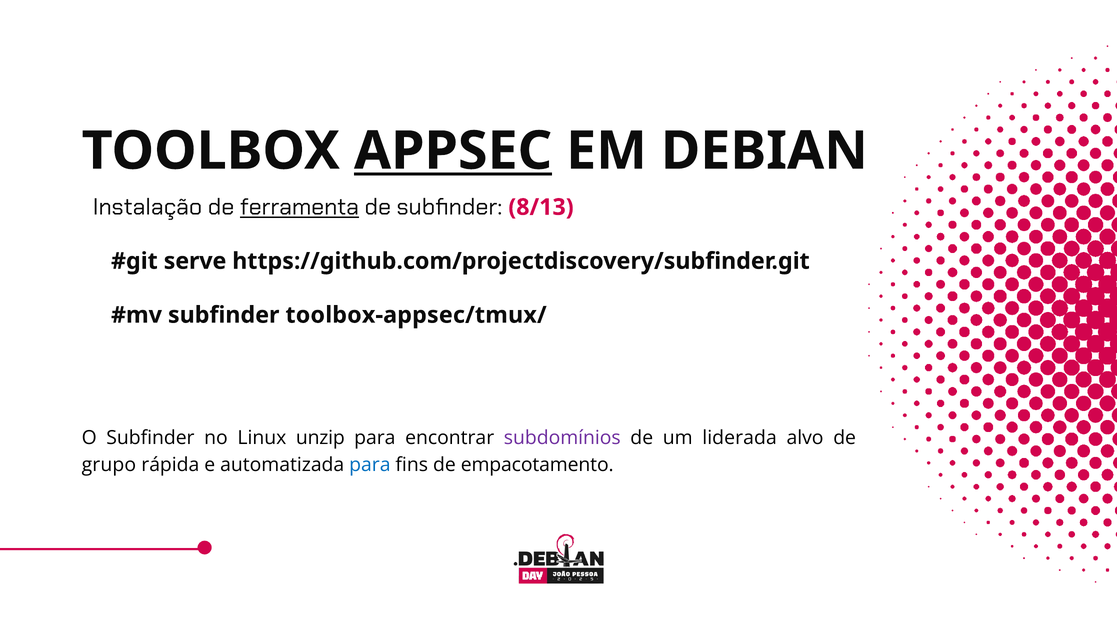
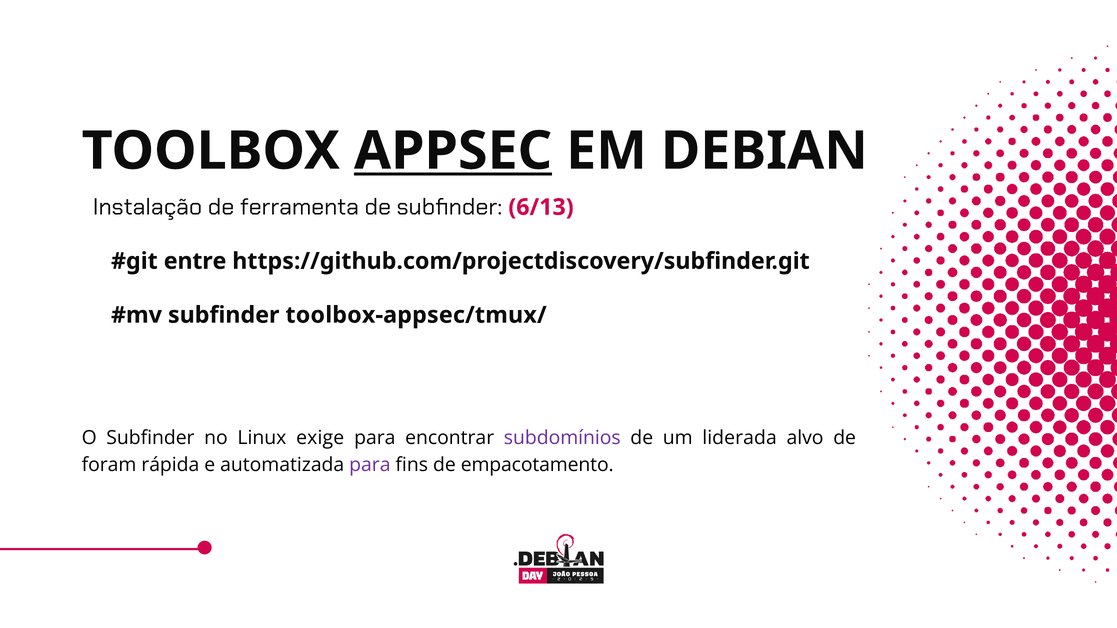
ferramenta underline: present -> none (300, 207)
8/13: 8/13 -> 6/13 (541, 207)
serve: serve -> entre (195, 261)
unzip: unzip -> exige (320, 438)
grupo: grupo -> foram (109, 465)
para colour: blue -> purple (370, 465)
